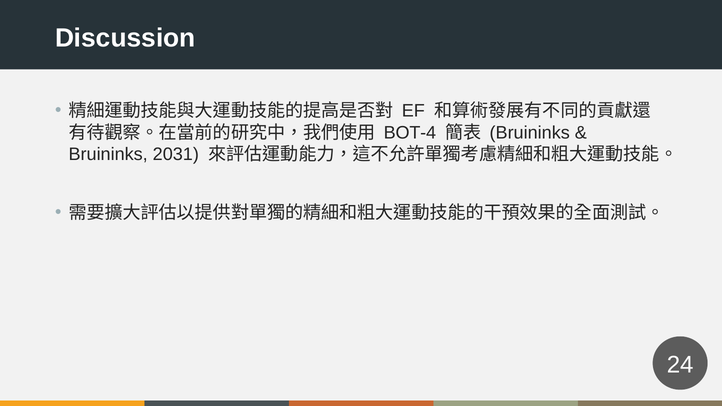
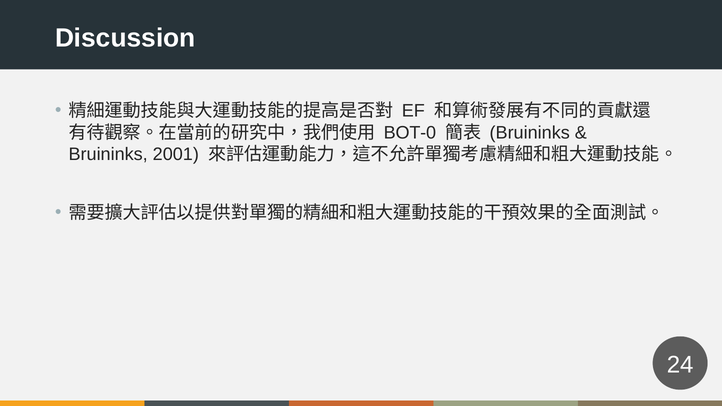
BOT-4: BOT-4 -> BOT-0 (410, 133)
2031: 2031 -> 2001 (176, 154)
